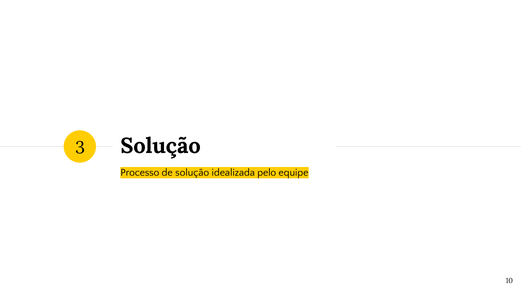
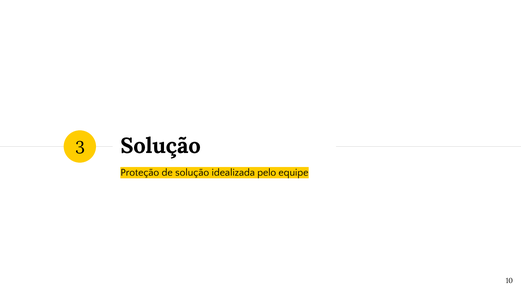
Processo: Processo -> Proteção (140, 172)
